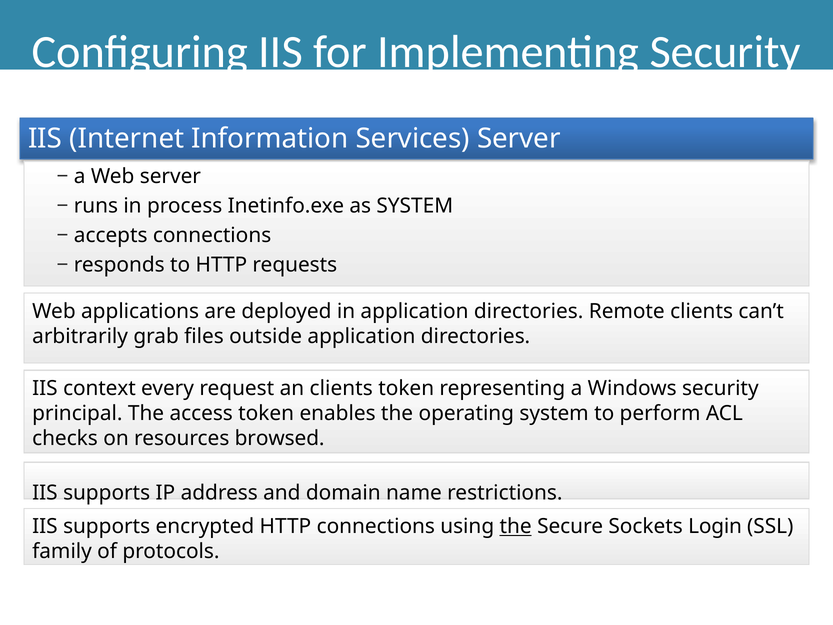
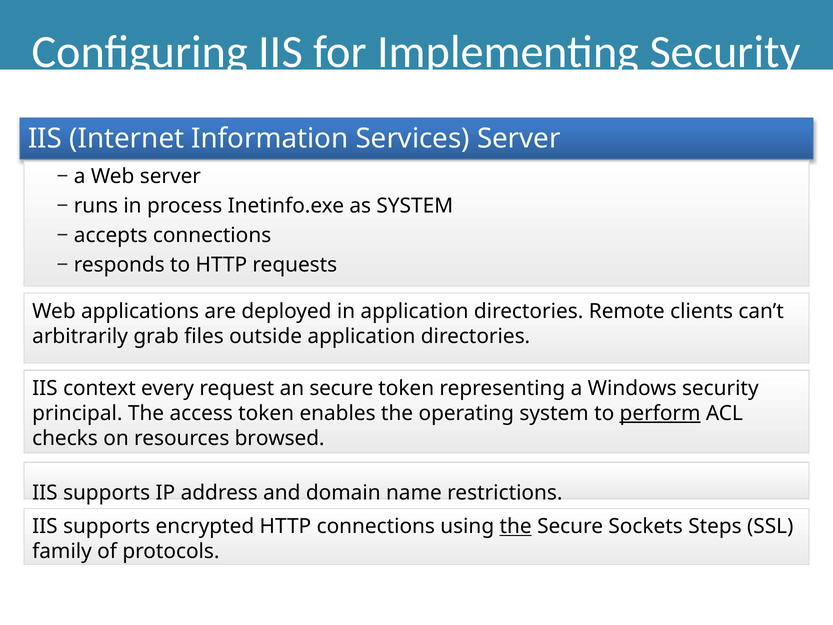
an clients: clients -> secure (341, 388)
perform underline: none -> present (660, 413)
Login: Login -> Steps (715, 526)
